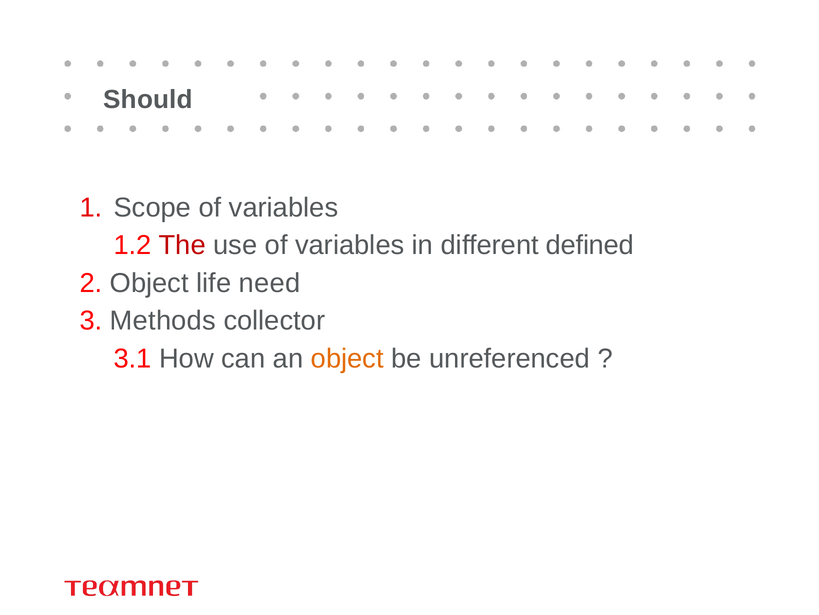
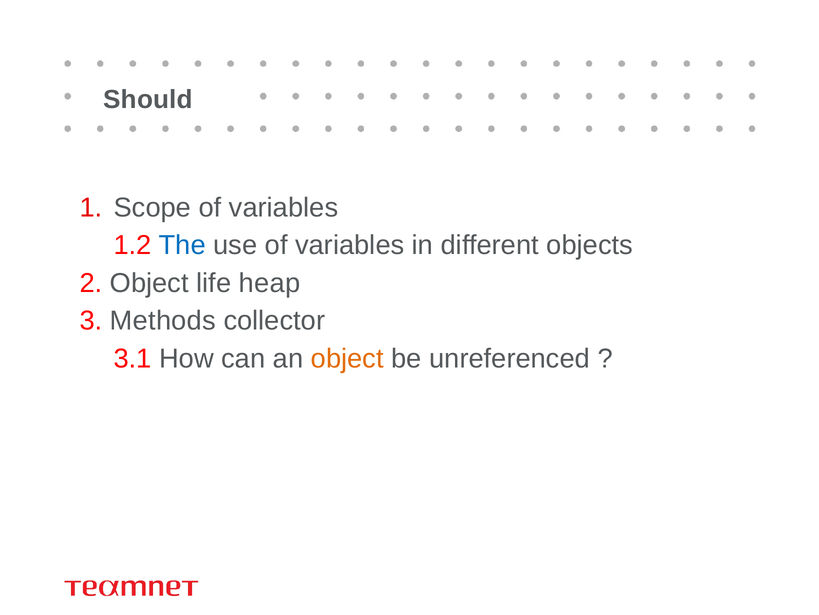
The colour: red -> blue (182, 245)
defined: defined -> objects (590, 245)
need: need -> heap (270, 283)
